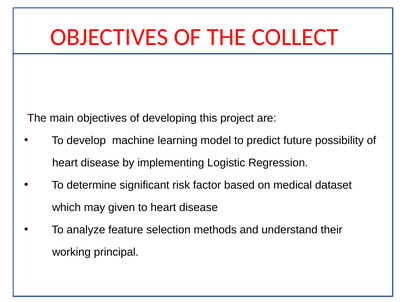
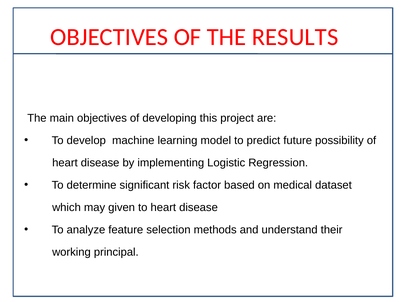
COLLECT: COLLECT -> RESULTS (295, 37)
